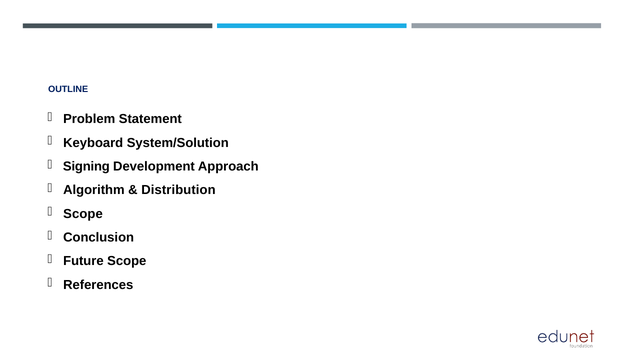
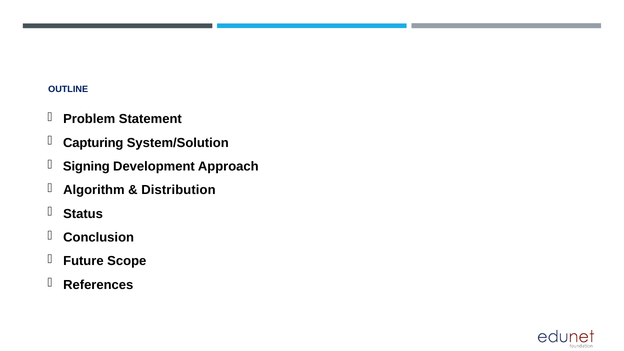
Keyboard: Keyboard -> Capturing (93, 143)
Scope: Scope -> Status (83, 214)
